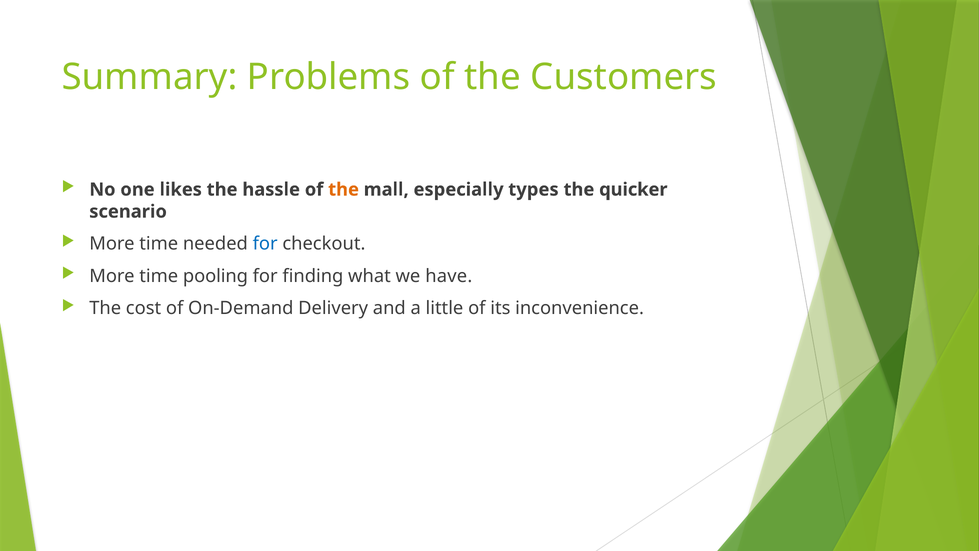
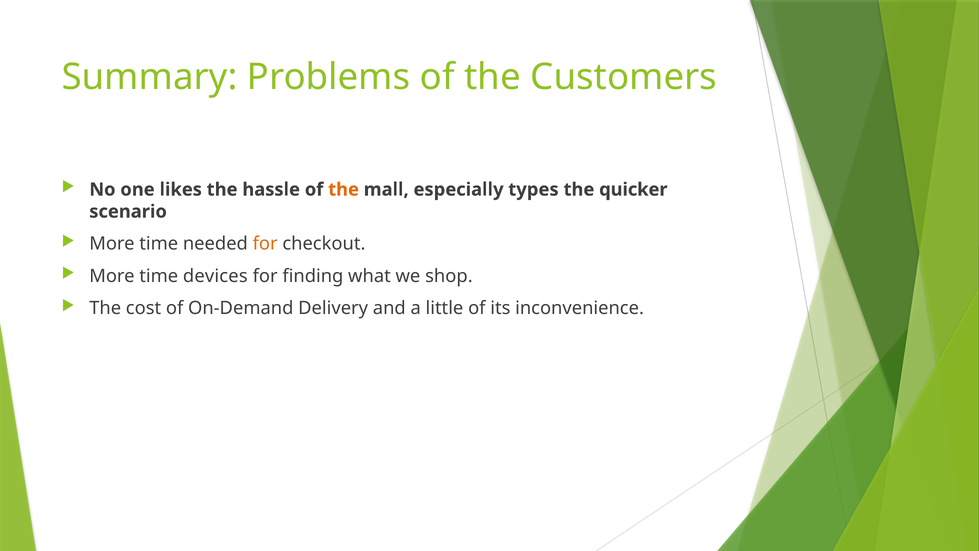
for colour: blue -> orange (265, 244)
pooling: pooling -> devices (215, 276)
have: have -> shop (449, 276)
